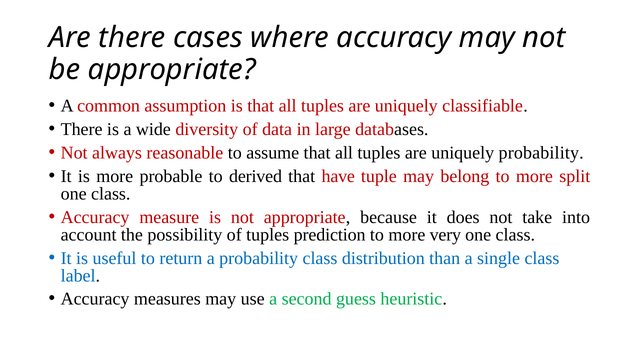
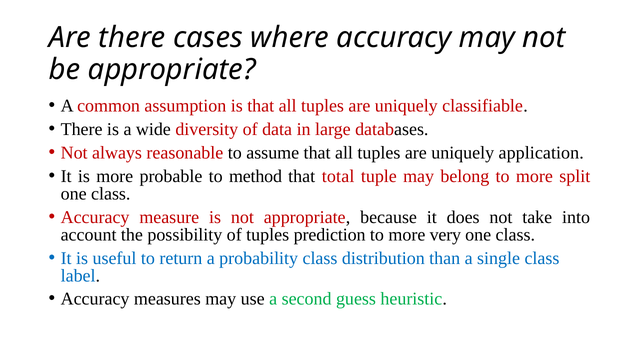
uniquely probability: probability -> application (541, 153)
derived: derived -> method (256, 177)
have: have -> total (338, 177)
